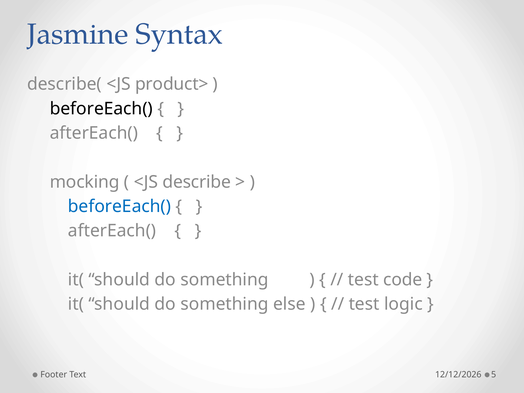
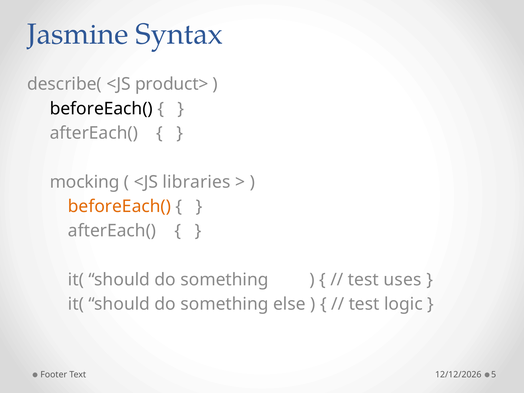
describe: describe -> libraries (197, 182)
beforeEach( colour: blue -> orange (119, 206)
code: code -> uses (403, 280)
